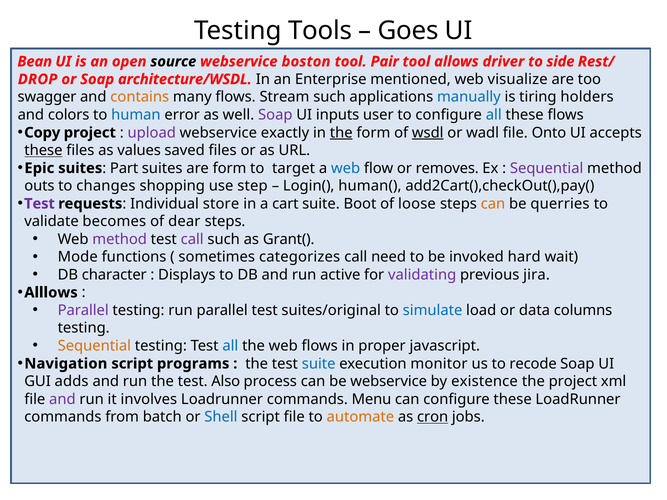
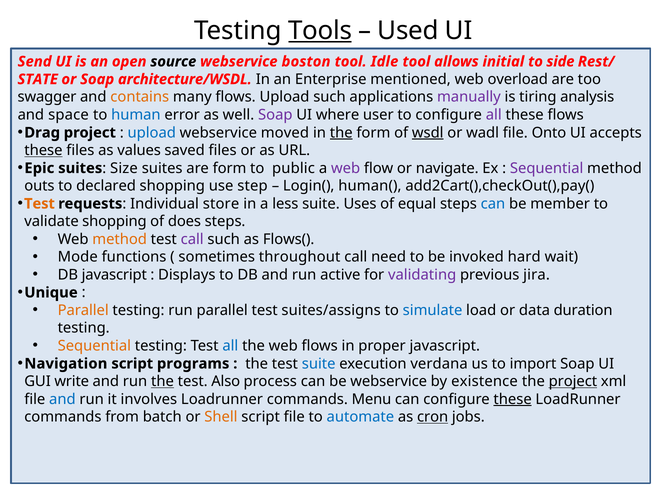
Tools underline: none -> present (320, 30)
Goes: Goes -> Used (408, 30)
Bean: Bean -> Send (35, 62)
Pair: Pair -> Idle (385, 62)
driver: driver -> initial (503, 62)
DROP: DROP -> STATE (38, 79)
visualize: visualize -> overload (518, 79)
flows Stream: Stream -> Upload (284, 97)
manually colour: blue -> purple (469, 97)
holders: holders -> analysis (587, 97)
colors: colors -> space (69, 115)
inputs: inputs -> where (338, 115)
all colour: blue -> purple (494, 115)
Copy: Copy -> Drag (42, 133)
upload colour: purple -> blue (152, 133)
exactly: exactly -> moved (285, 133)
Part: Part -> Size (124, 168)
target: target -> public (294, 168)
web colour: blue -> purple (346, 168)
removes: removes -> navigate (447, 168)
changes: changes -> declared (106, 186)
Test colour: purple -> orange (39, 204)
cart: cart -> less (285, 204)
Boot: Boot -> Uses (360, 204)
loose: loose -> equal (417, 204)
can colour: orange -> blue (493, 204)
querries: querries -> member (560, 204)
validate becomes: becomes -> shopping (114, 222)
dear: dear -> does (184, 222)
method colour: purple -> orange (120, 239)
Grant(: Grant( -> Flows( (289, 239)
categorizes: categorizes -> throughout (300, 257)
DB character: character -> javascript (114, 275)
Alllows: Alllows -> Unique (51, 293)
Parallel colour: purple -> orange (83, 310)
suites/original: suites/original -> suites/assigns (331, 310)
columns: columns -> duration (583, 310)
monitor: monitor -> verdana (439, 364)
recode: recode -> import (533, 364)
adds: adds -> write (72, 382)
the underline: none -> present (162, 382)
project underline: none -> present (573, 382)
and colour: purple -> blue (62, 399)
these underline: none -> present (513, 399)
Shell colour: blue -> orange (221, 417)
automate colour: orange -> blue (360, 417)
